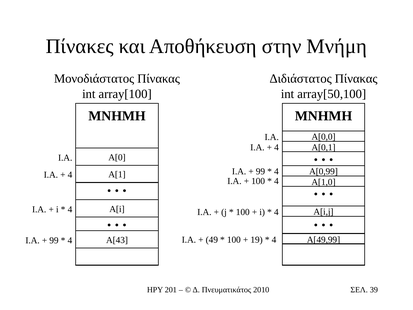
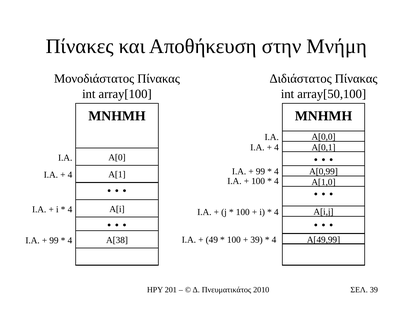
19: 19 -> 39 (257, 239)
A[43: A[43 -> A[38 (117, 240)
